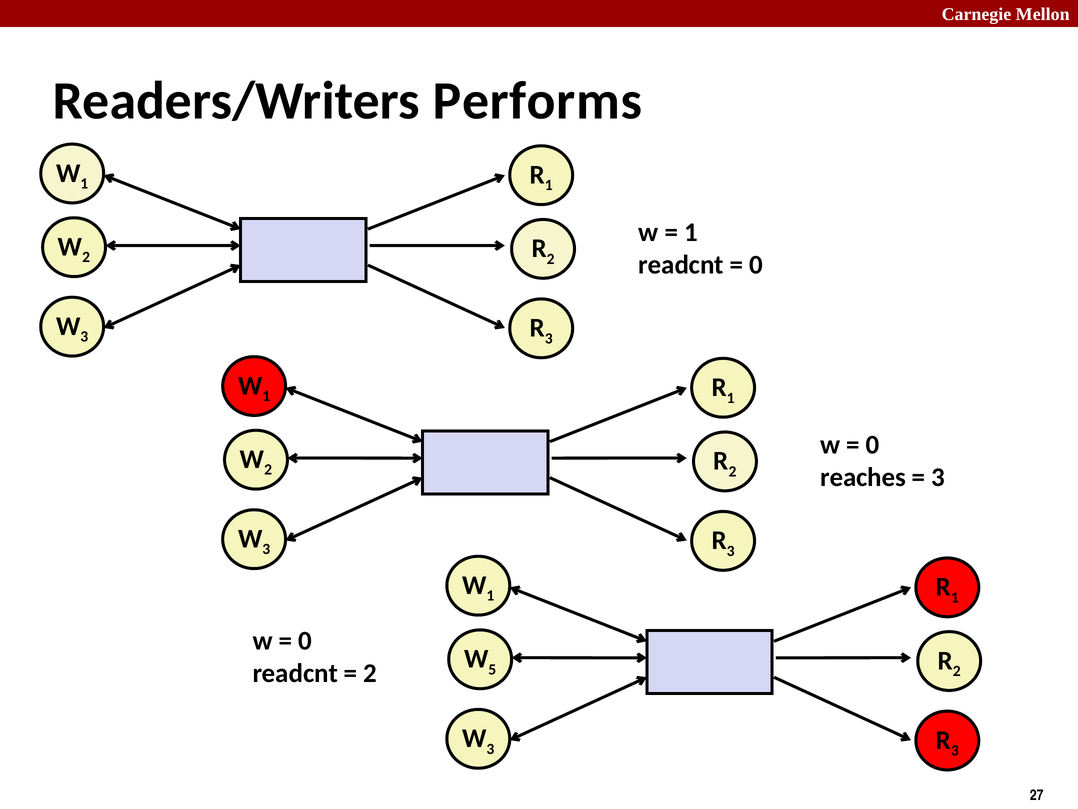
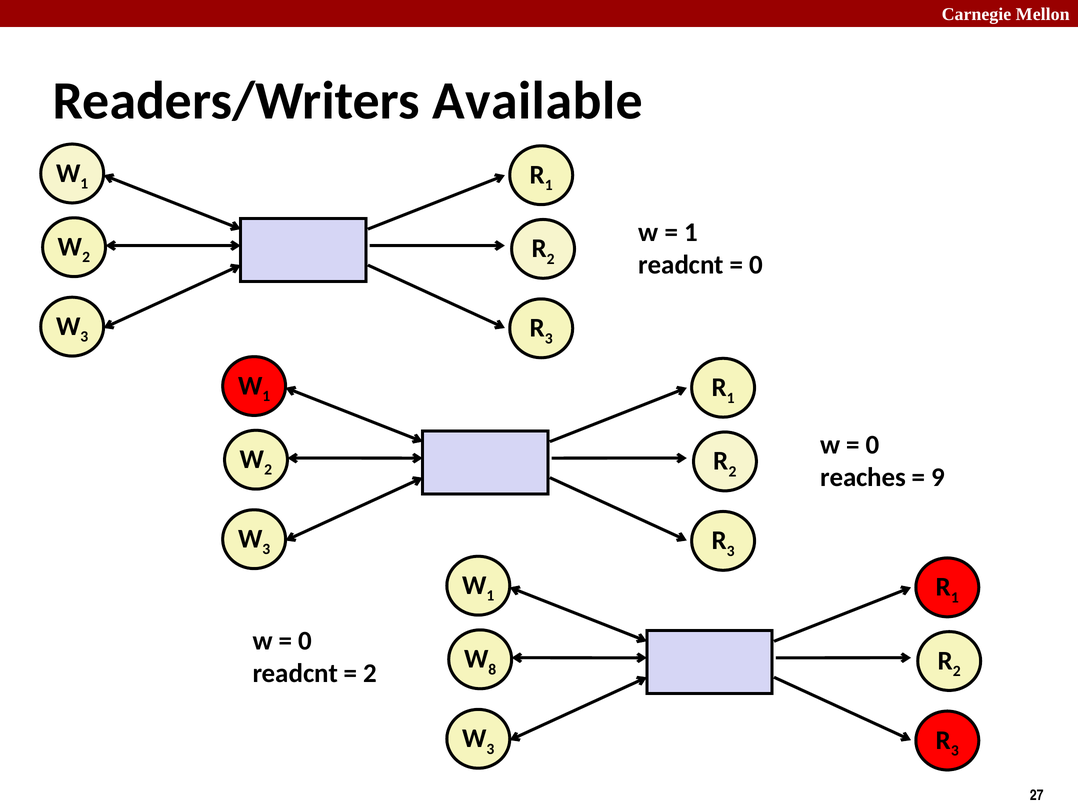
Performs: Performs -> Available (537, 101)
3: 3 -> 9 (938, 477)
5: 5 -> 8 (492, 669)
